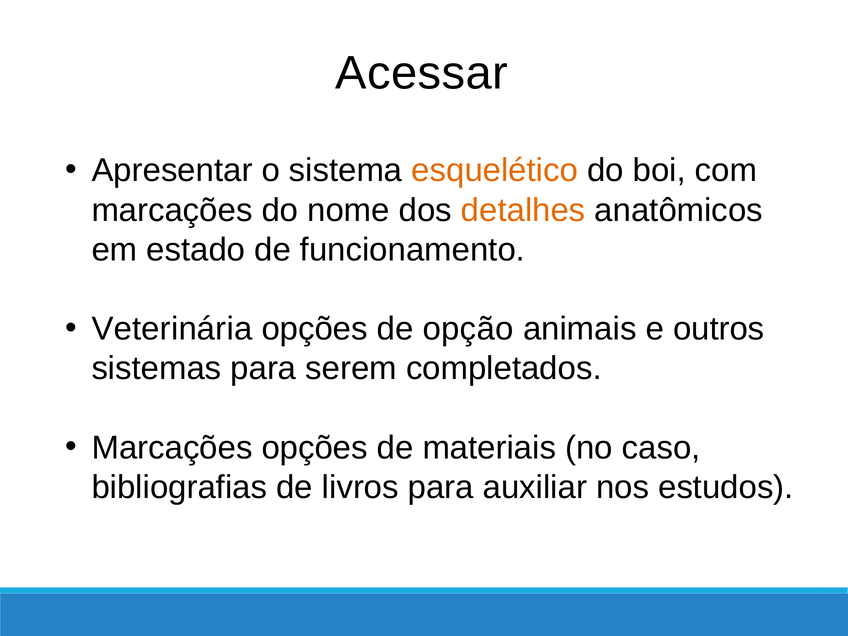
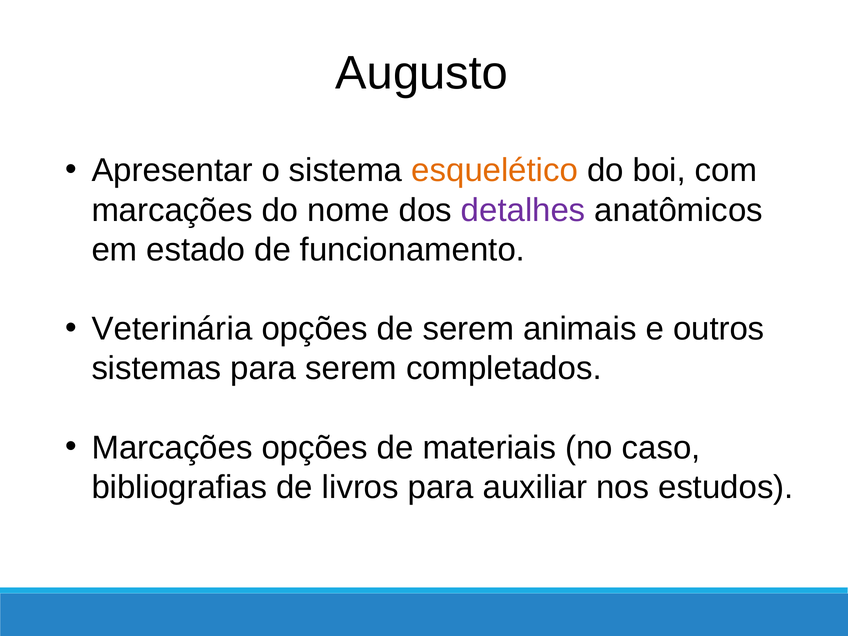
Acessar: Acessar -> Augusto (422, 73)
detalhes colour: orange -> purple (523, 210)
de opção: opção -> serem (468, 329)
